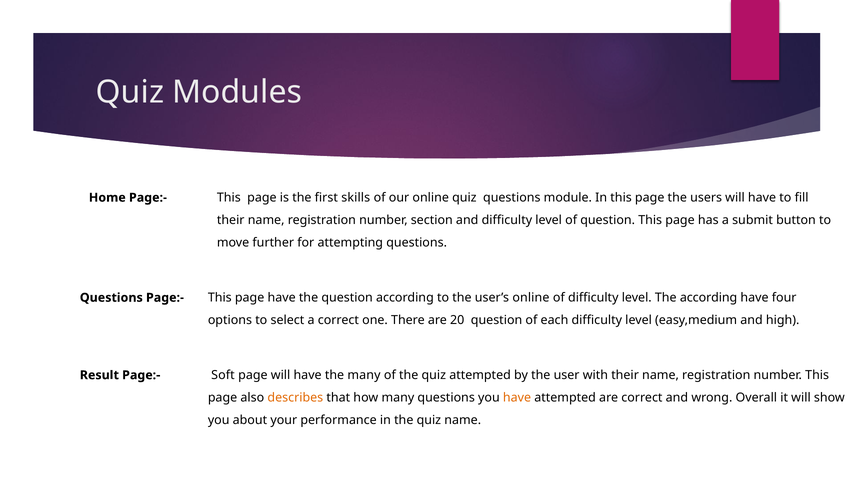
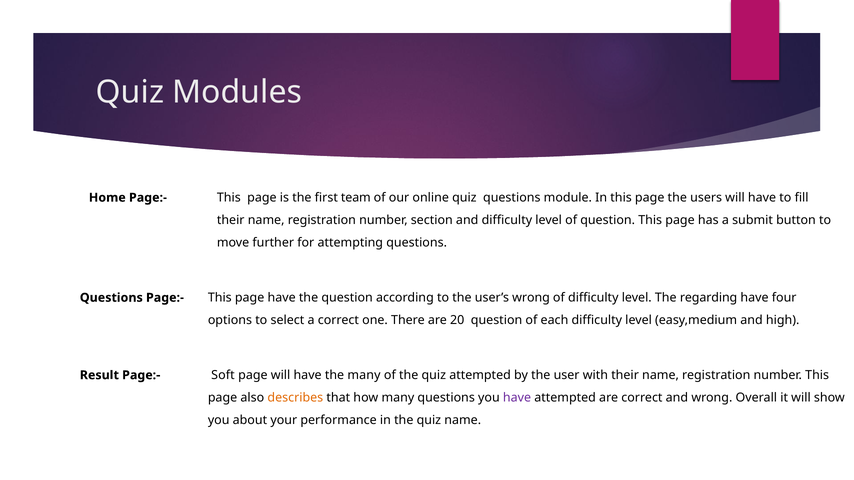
skills: skills -> team (356, 198)
user’s online: online -> wrong (531, 298)
The according: according -> regarding (709, 298)
have colour: orange -> purple (517, 398)
